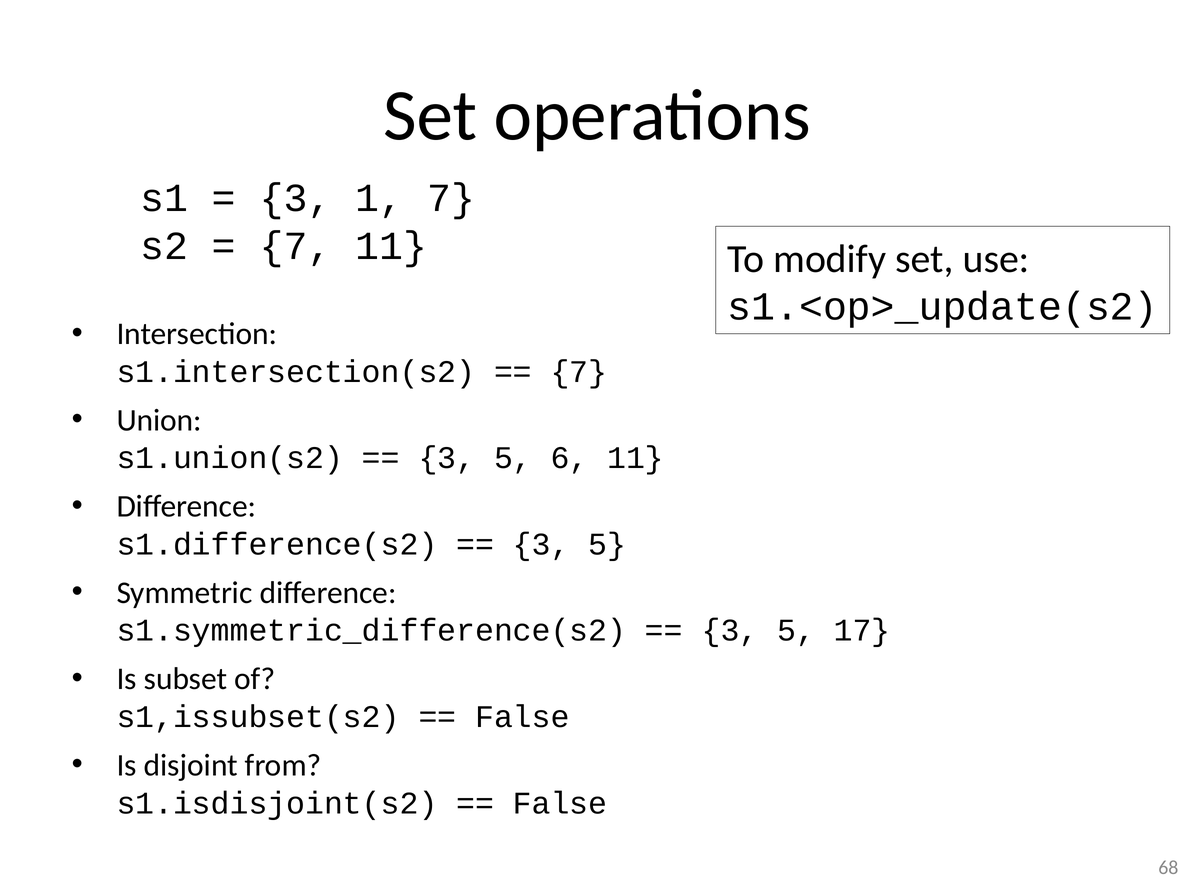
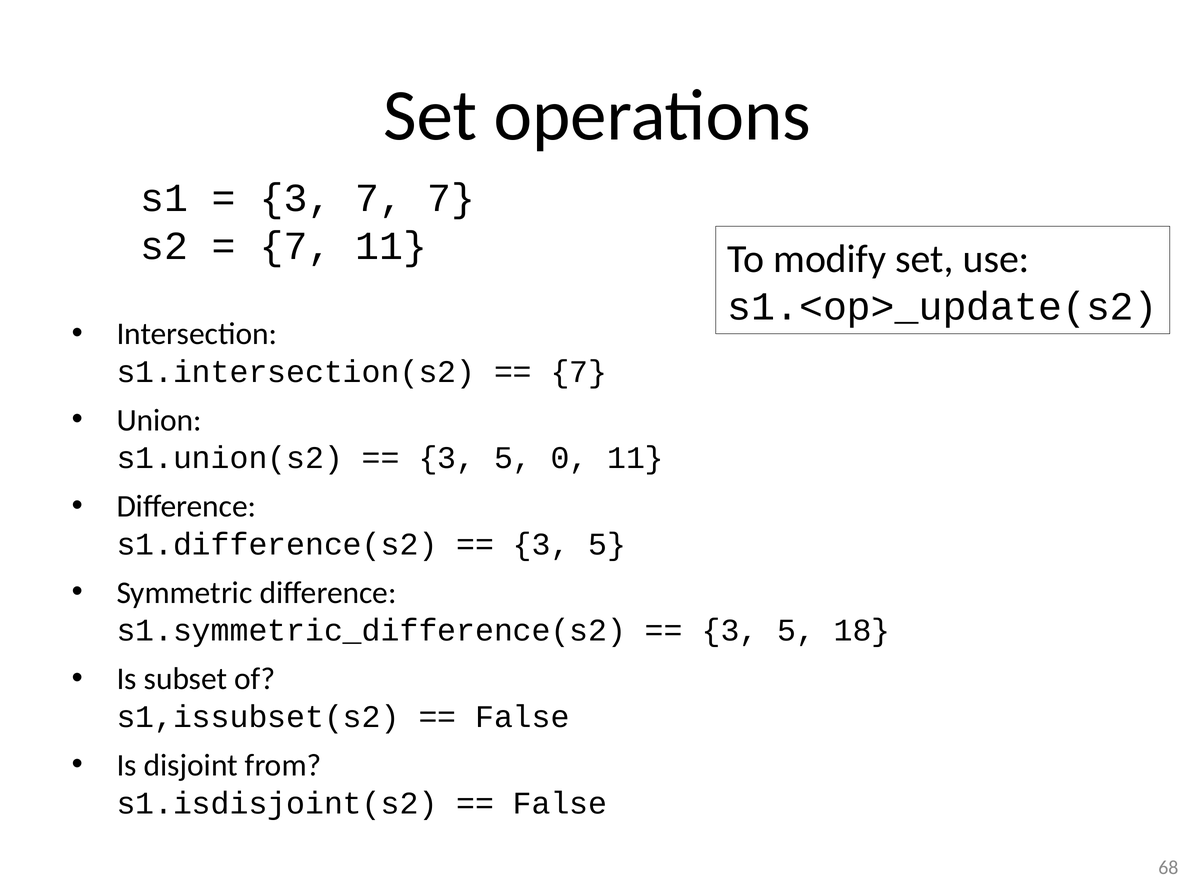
3 1: 1 -> 7 (379, 198)
6: 6 -> 0 (569, 458)
17: 17 -> 18 (862, 631)
